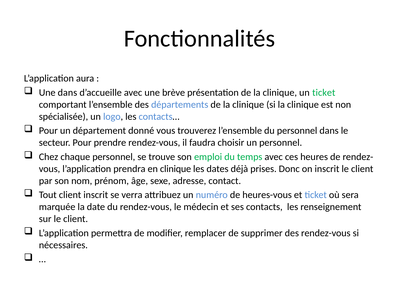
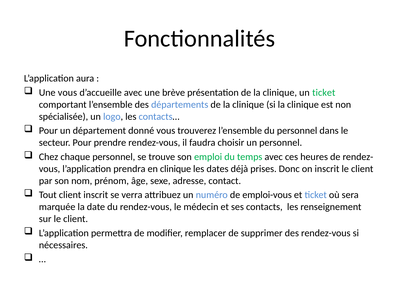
Une dans: dans -> vous (67, 93)
heures-vous: heures-vous -> emploi-vous (267, 195)
